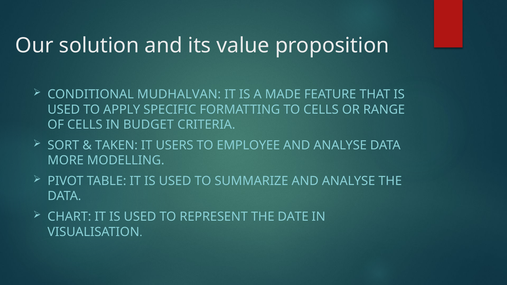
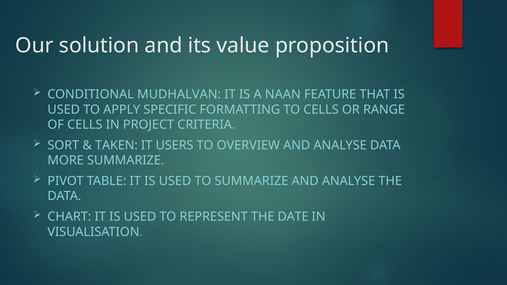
MADE: MADE -> NAAN (283, 94)
BUDGET: BUDGET -> PROJECT (149, 125)
EMPLOYEE: EMPLOYEE -> OVERVIEW (248, 145)
MORE MODELLING: MODELLING -> SUMMARIZE (126, 161)
